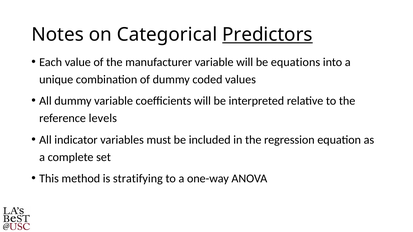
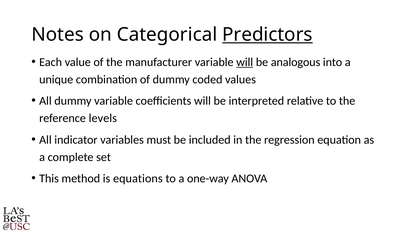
will underline: none -> present (245, 62)
equations: equations -> analogous (296, 62)
stratifying: stratifying -> equations (138, 179)
